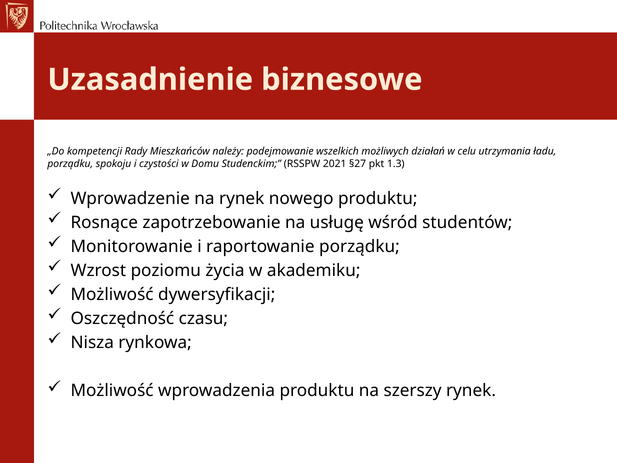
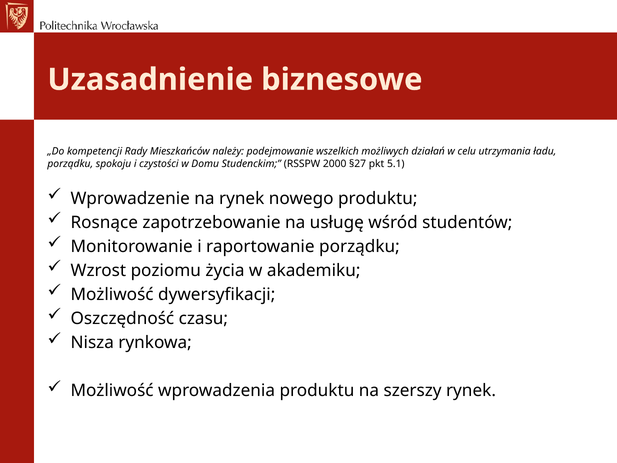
2021: 2021 -> 2000 (335, 164)
1.3: 1.3 -> 5.1 (396, 164)
